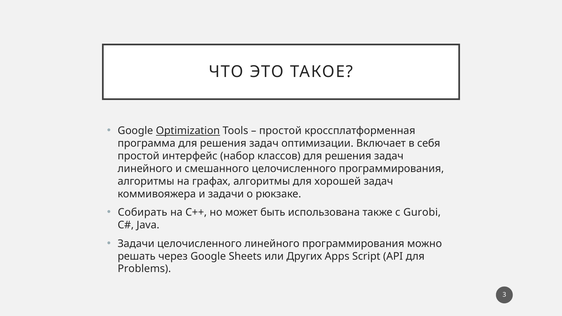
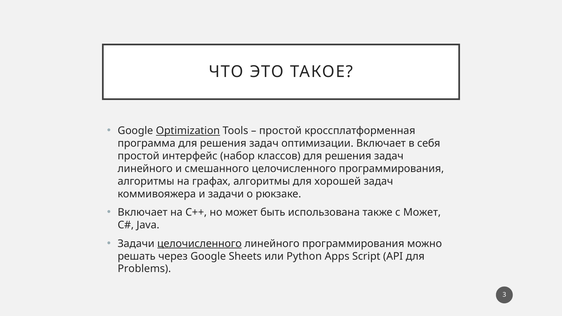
Собирать: Собирать -> Включает (143, 212)
с Gurobi: Gurobi -> Может (422, 212)
целочисленного underline: none -> present (199, 244)
Других: Других -> Python (304, 256)
